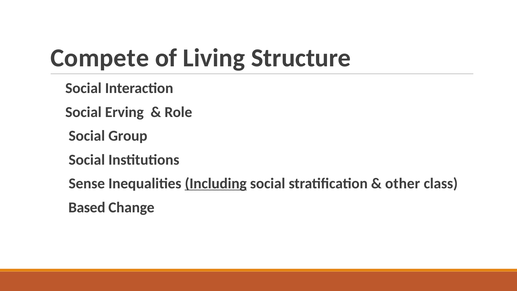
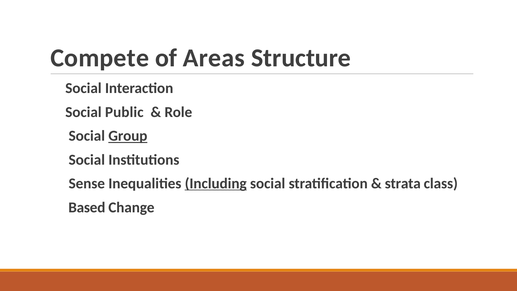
Living: Living -> Areas (214, 58)
Erving: Erving -> Public (124, 112)
Group underline: none -> present (128, 136)
other: other -> strata (403, 183)
